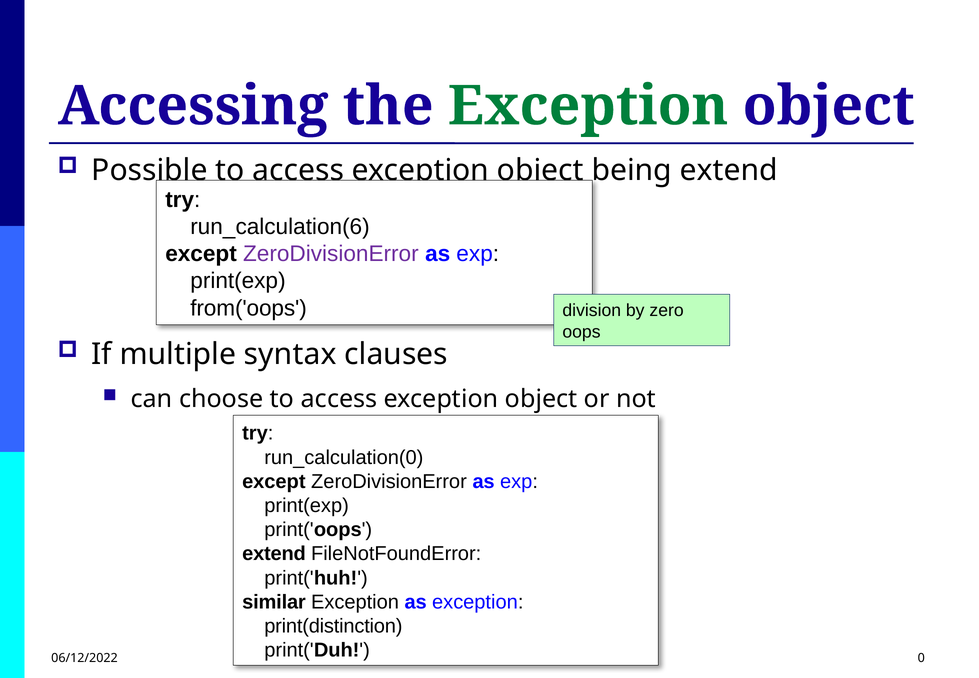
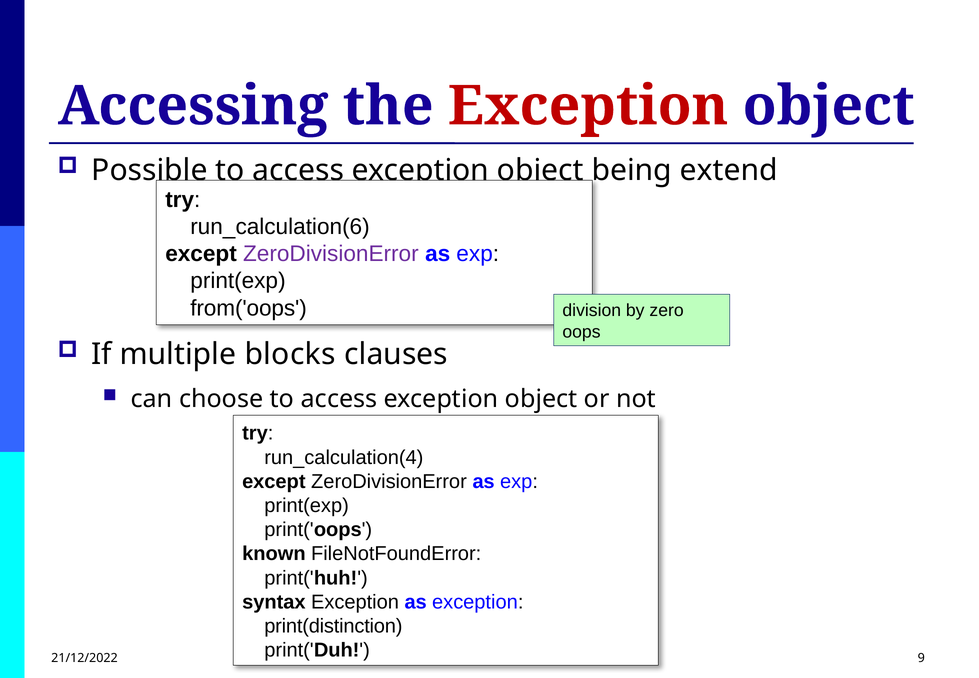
Exception colour: green -> red (588, 106)
syntax: syntax -> blocks (290, 354)
run_calculation(0: run_calculation(0 -> run_calculation(4 (344, 457)
extend: extend -> known (274, 554)
similar: similar -> syntax (274, 602)
06/12/2022: 06/12/2022 -> 21/12/2022 (84, 658)
0: 0 -> 9 (921, 658)
